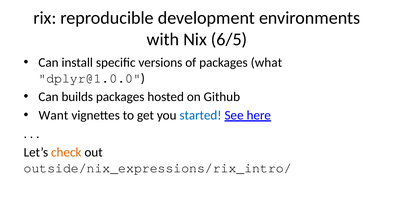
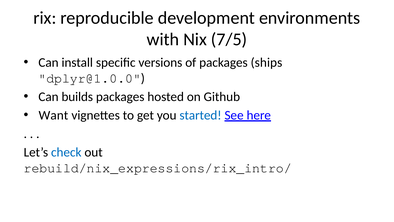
6/5: 6/5 -> 7/5 (229, 39)
what: what -> ships (266, 62)
check colour: orange -> blue (66, 152)
outside/nix_expressions/rix_intro/: outside/nix_expressions/rix_intro/ -> rebuild/nix_expressions/rix_intro/ (158, 168)
